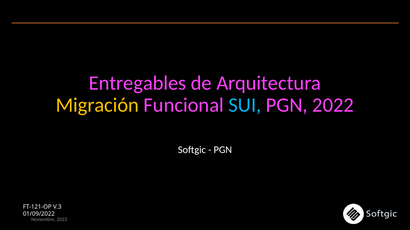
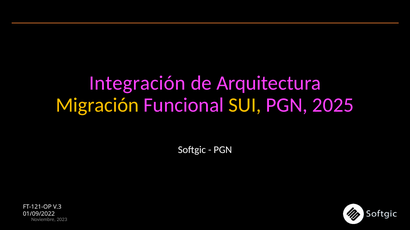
Entregables: Entregables -> Integración (137, 83)
SUI colour: light blue -> yellow (245, 105)
2022: 2022 -> 2025 (333, 105)
